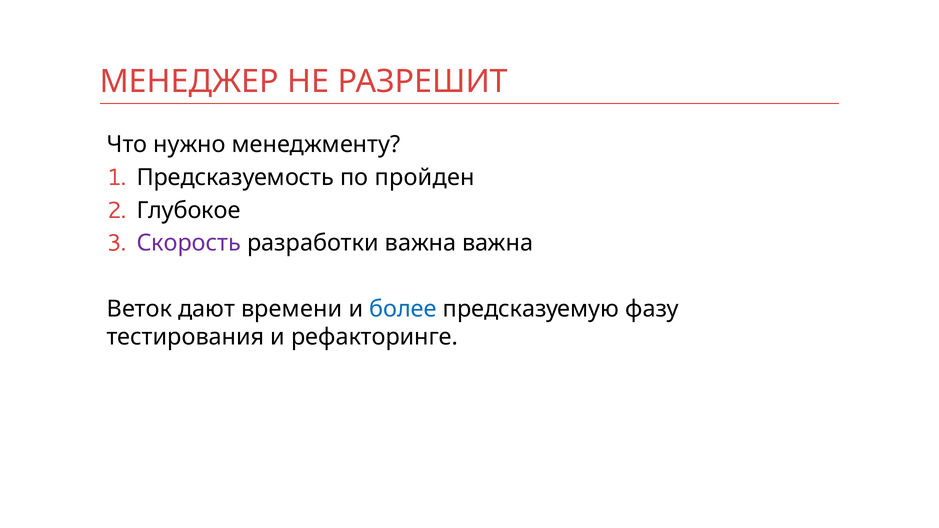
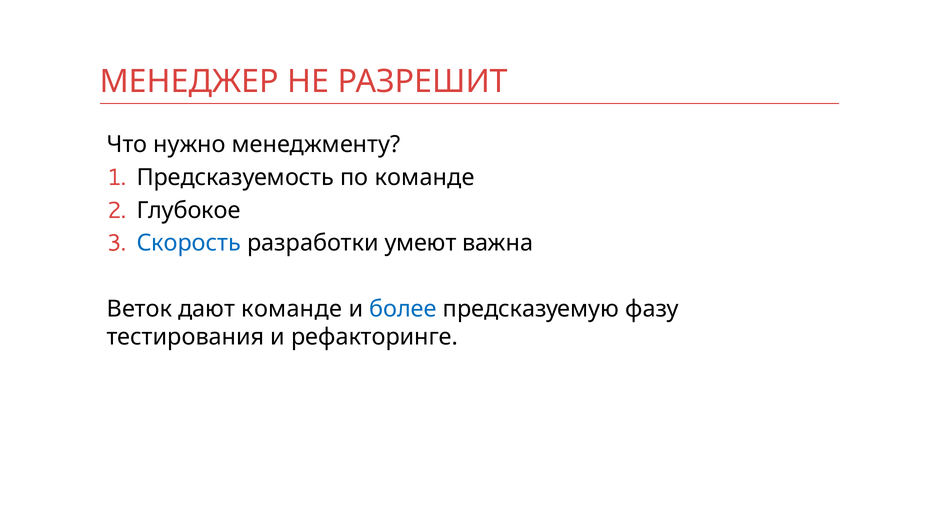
по пройден: пройден -> команде (425, 178)
Скорость colour: purple -> blue (189, 243)
разработки важна: важна -> умеют (421, 243)
дают времени: времени -> команде (292, 309)
